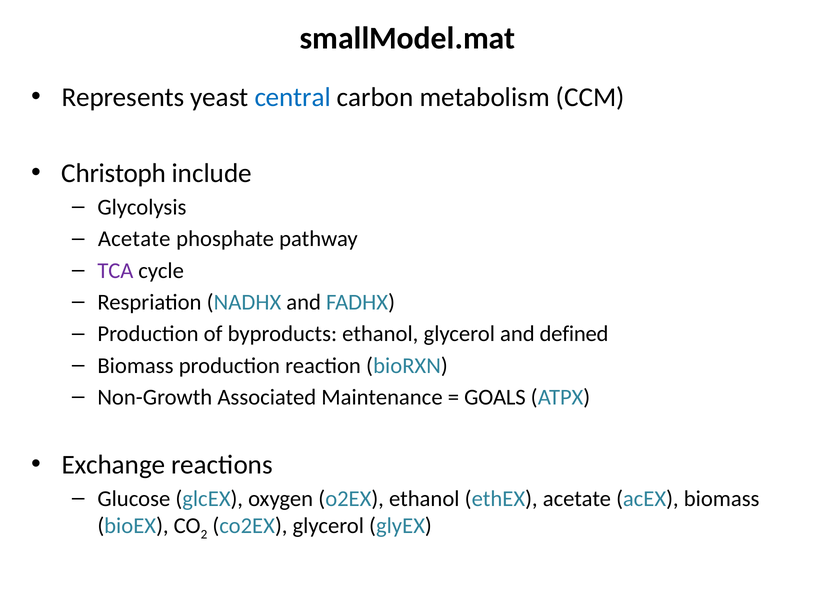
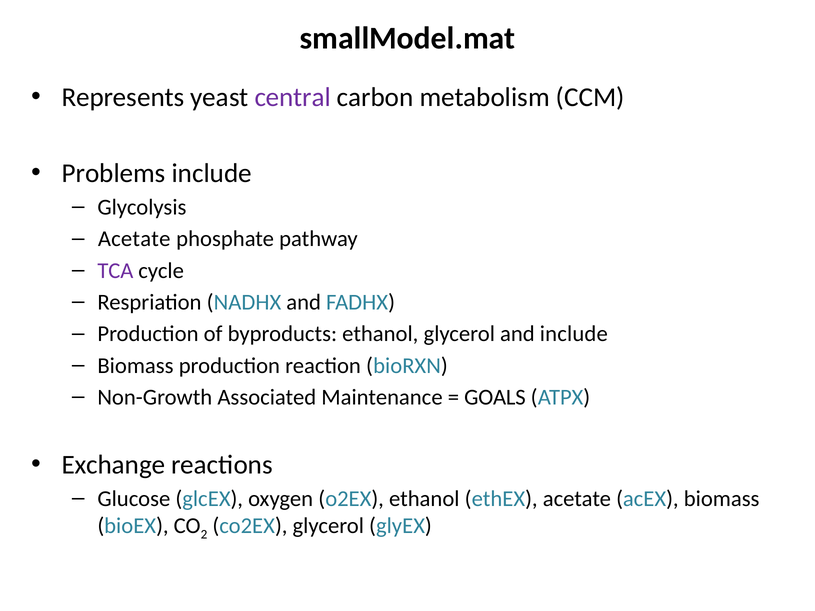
central colour: blue -> purple (293, 97)
Christoph: Christoph -> Problems (114, 173)
and defined: defined -> include (574, 334)
